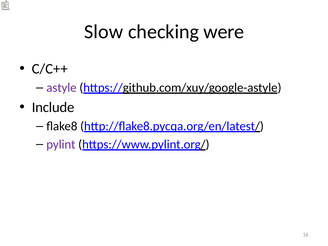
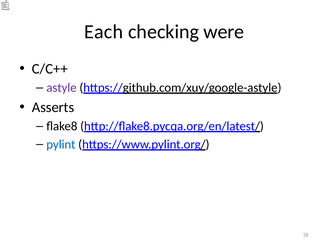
Slow: Slow -> Each (104, 32)
Include: Include -> Asserts (53, 107)
pylint colour: purple -> blue (61, 144)
